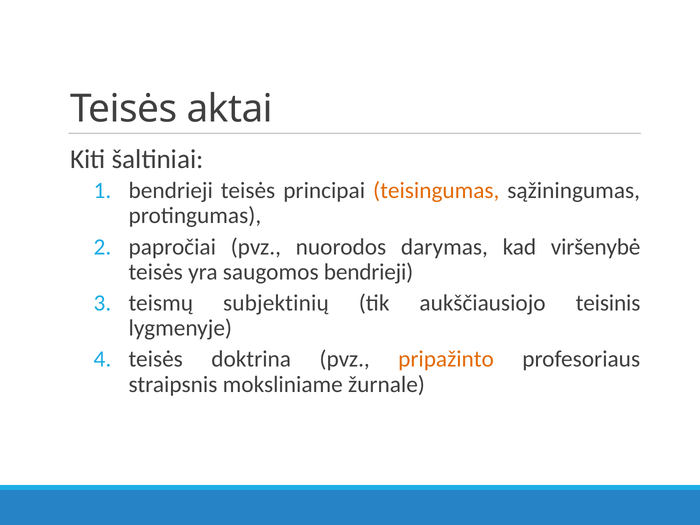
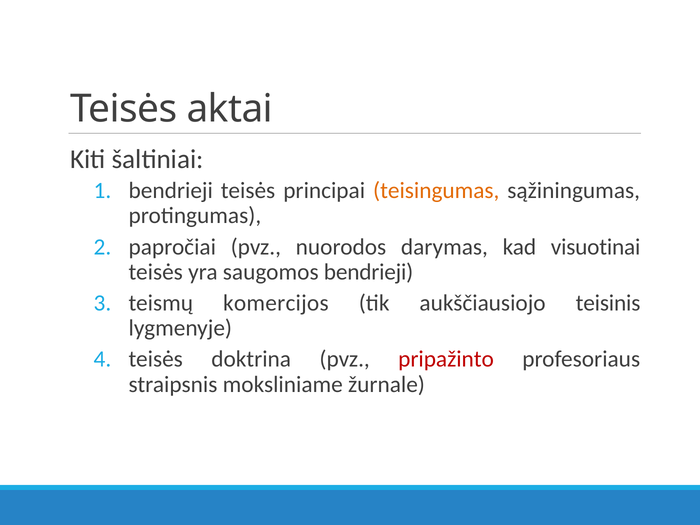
viršenybė: viršenybė -> visuotinai (596, 247)
subjektinių: subjektinių -> komercijos (276, 303)
pripažinto colour: orange -> red (446, 359)
